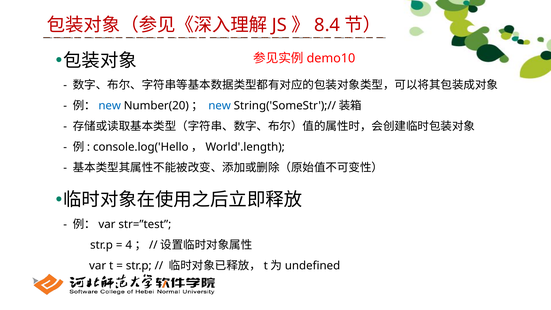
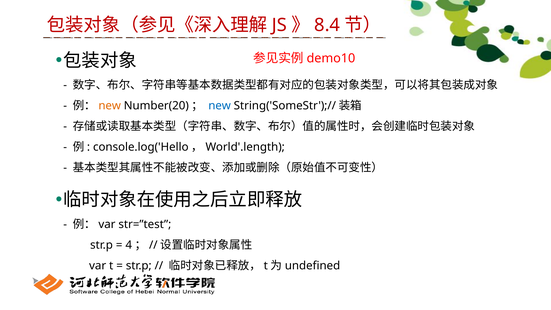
new colour: blue -> orange (110, 106)
